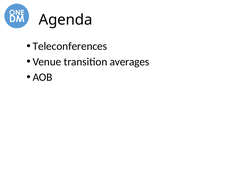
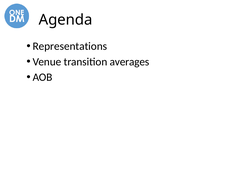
Teleconferences: Teleconferences -> Representations (70, 46)
